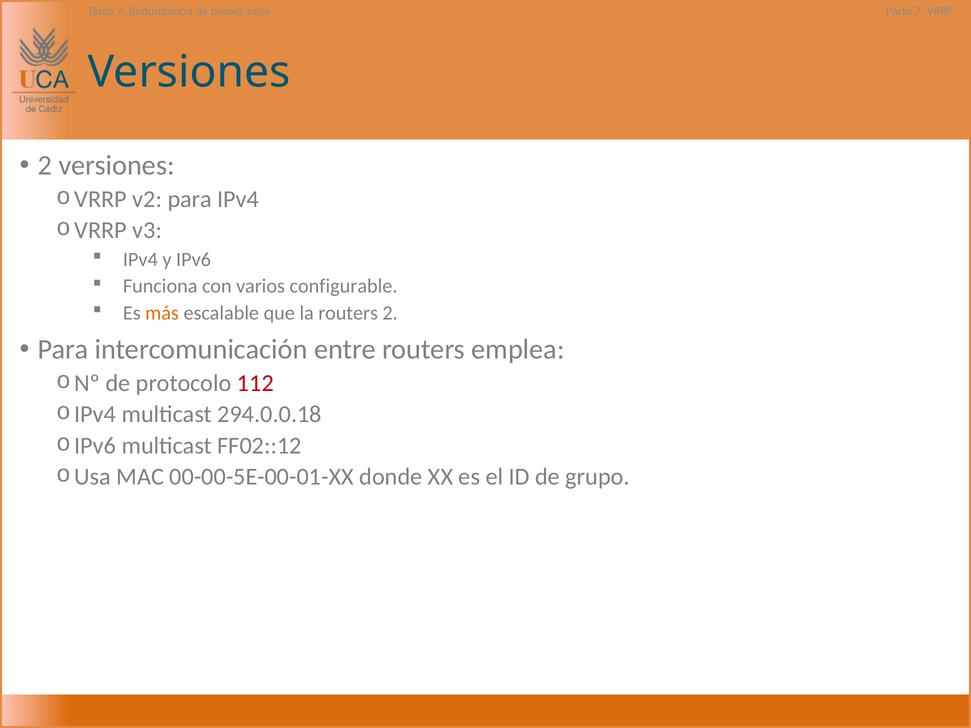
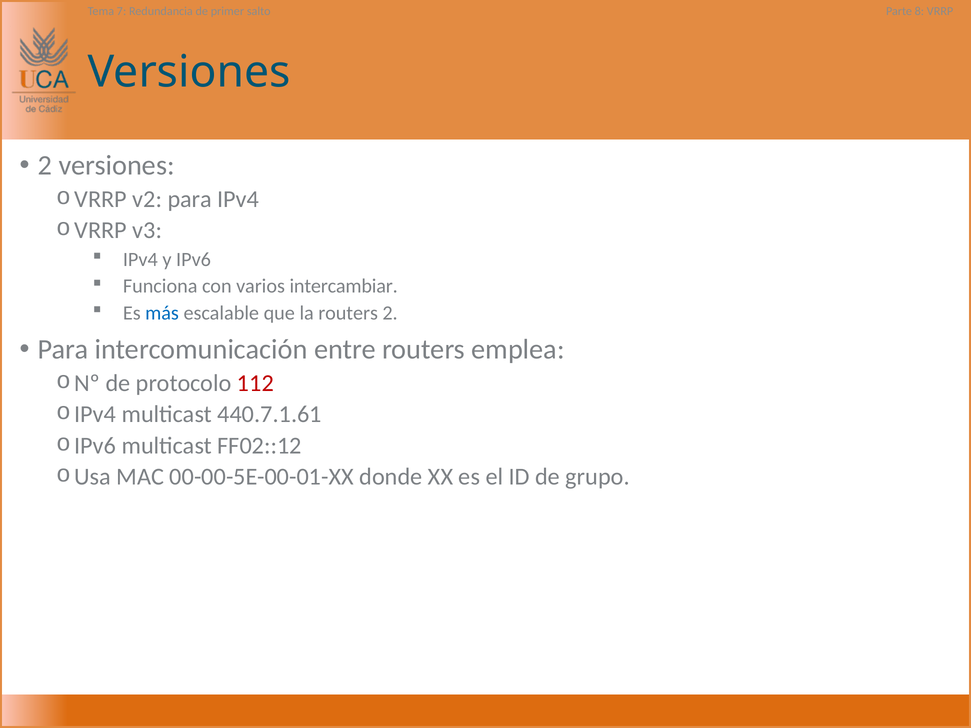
Parte 7: 7 -> 8 (919, 11)
configurable: configurable -> intercambiar (344, 286)
más colour: orange -> blue (162, 313)
294.0.0.18: 294.0.0.18 -> 440.7.1.61 (270, 414)
